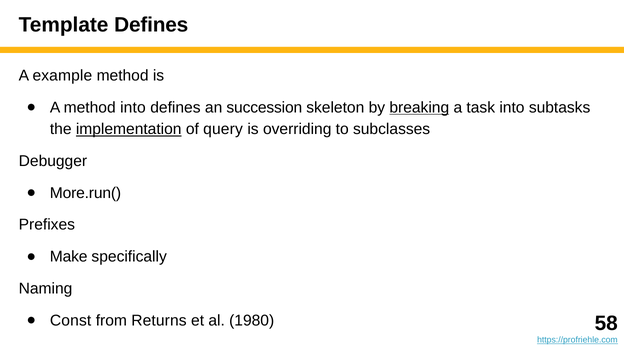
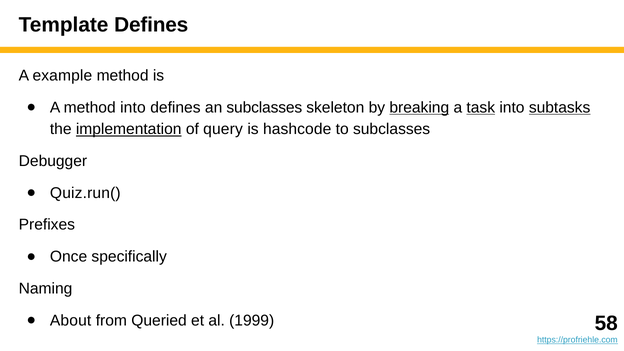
an succession: succession -> subclasses (264, 108)
task underline: none -> present (481, 108)
subtasks underline: none -> present (560, 108)
overriding: overriding -> hashcode (297, 129)
More.run(: More.run( -> Quiz.run( (85, 193)
Make: Make -> Once (69, 257)
Const: Const -> About (71, 321)
Returns: Returns -> Queried (159, 321)
1980: 1980 -> 1999 (252, 321)
